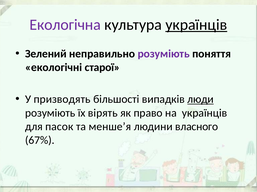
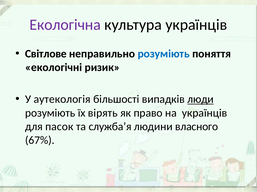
українців underline: present -> none (196, 25)
Зелений: Зелений -> Світлове (46, 54)
розуміють colour: purple -> blue (164, 54)
старої: старої -> ризик (102, 68)
призводять: призводять -> аутекологія (62, 100)
менше’я: менше’я -> служба’я (110, 127)
